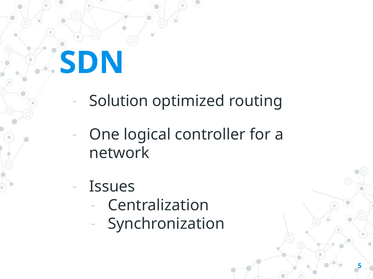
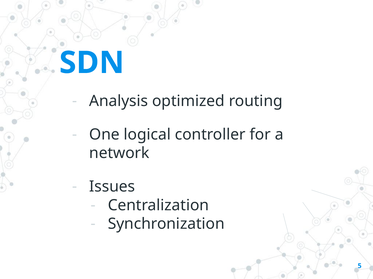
Solution: Solution -> Analysis (119, 101)
